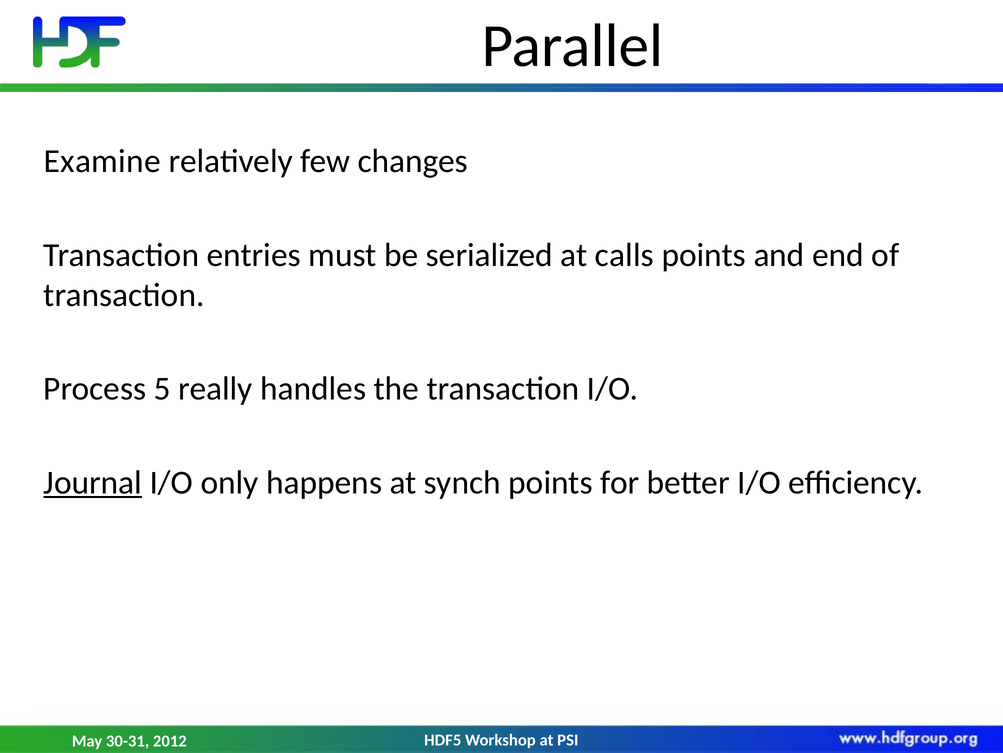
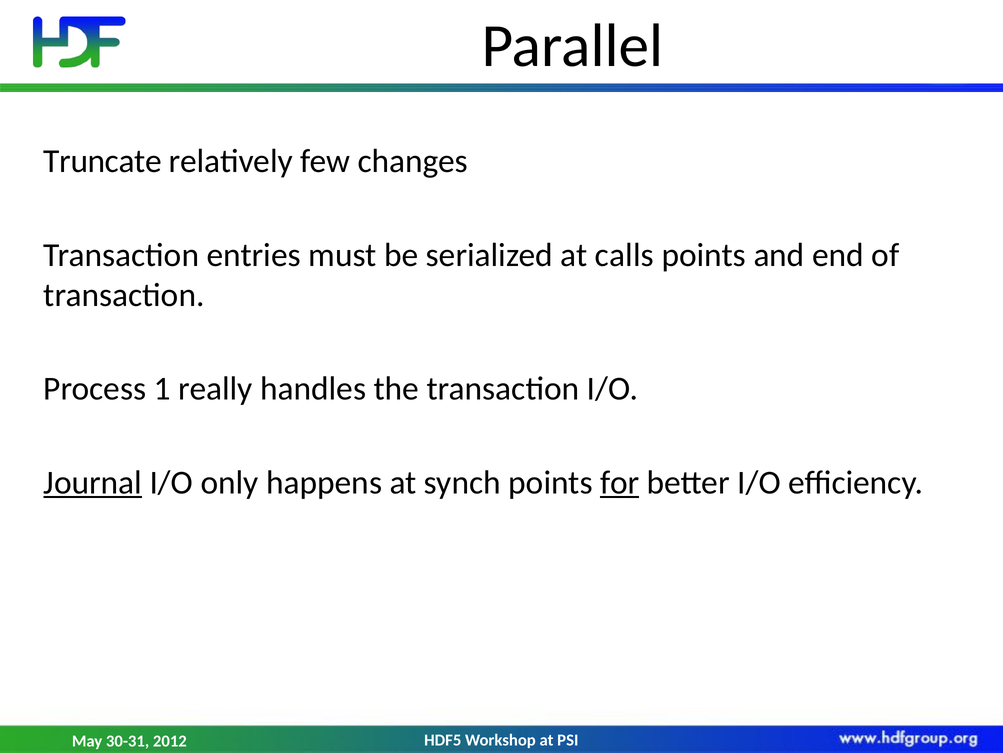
Examine: Examine -> Truncate (103, 161)
5: 5 -> 1 (162, 388)
for underline: none -> present (620, 482)
